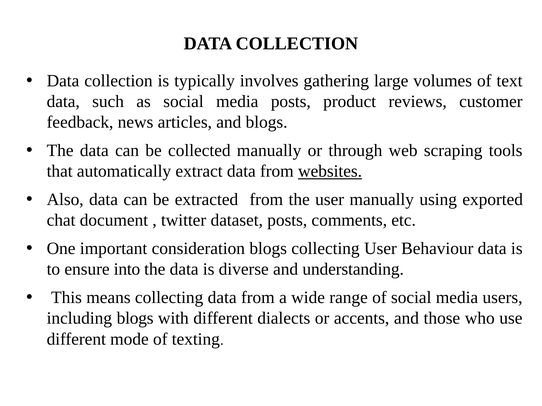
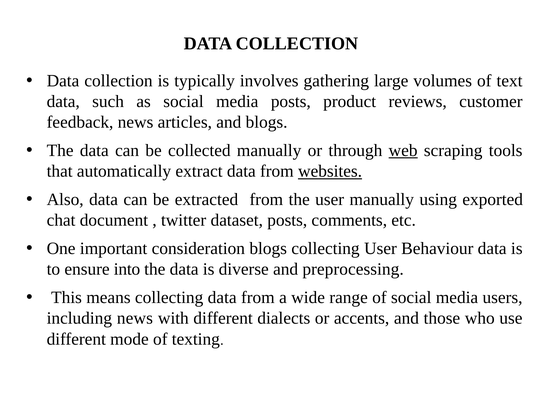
web underline: none -> present (403, 151)
understanding: understanding -> preprocessing (353, 270)
including blogs: blogs -> news (135, 319)
